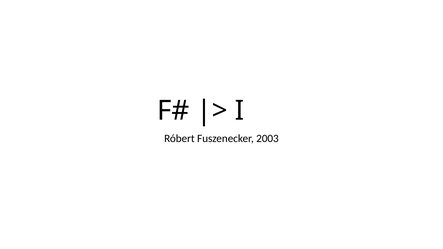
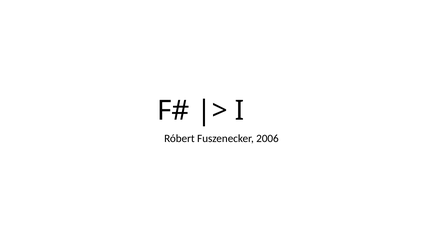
2003: 2003 -> 2006 (267, 138)
